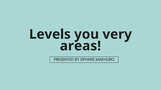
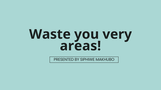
Levels: Levels -> Waste (50, 35)
